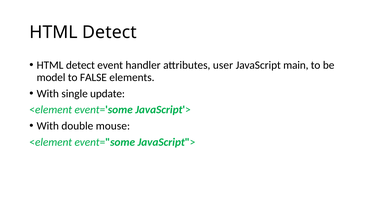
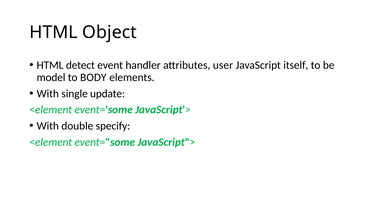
Detect: Detect -> Object (110, 32)
main: main -> itself (296, 65)
FALSE: FALSE -> BODY (93, 77)
mouse: mouse -> specify (113, 126)
